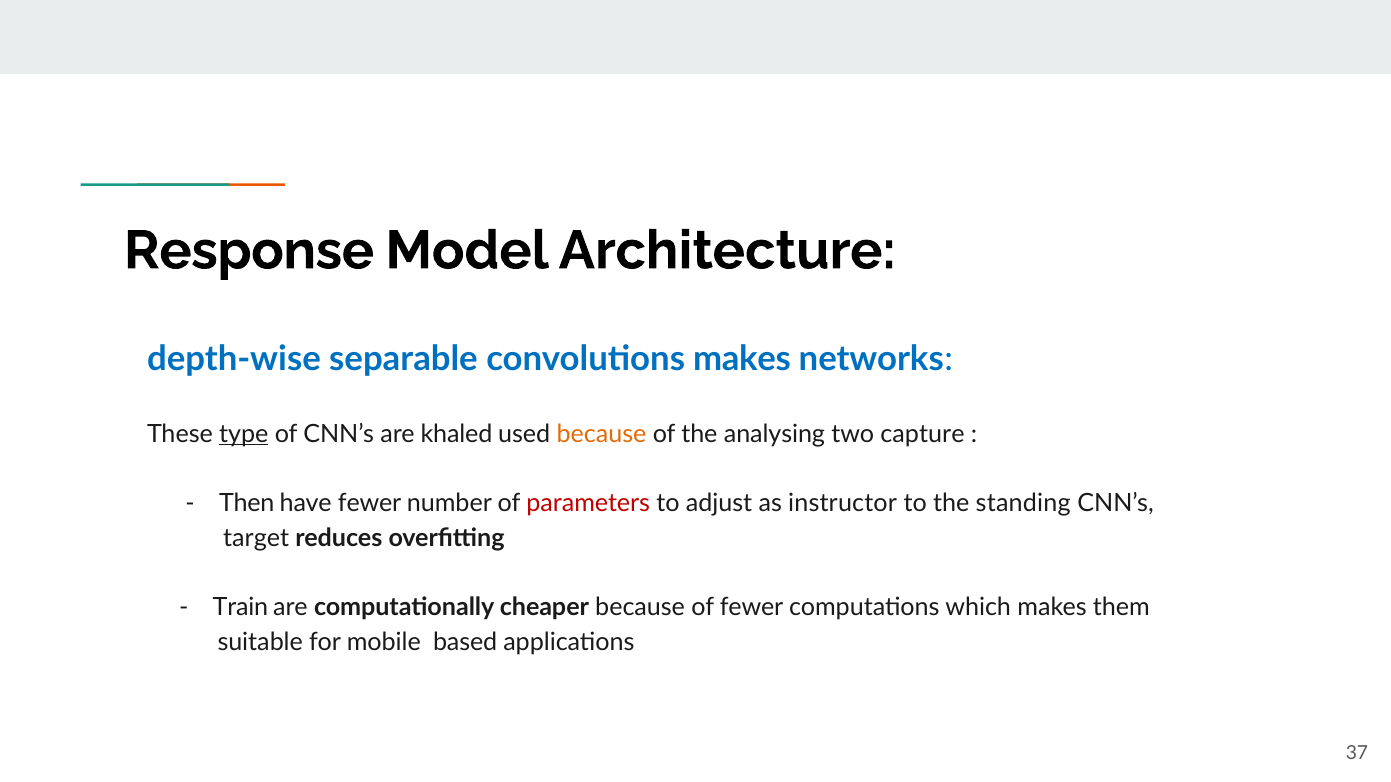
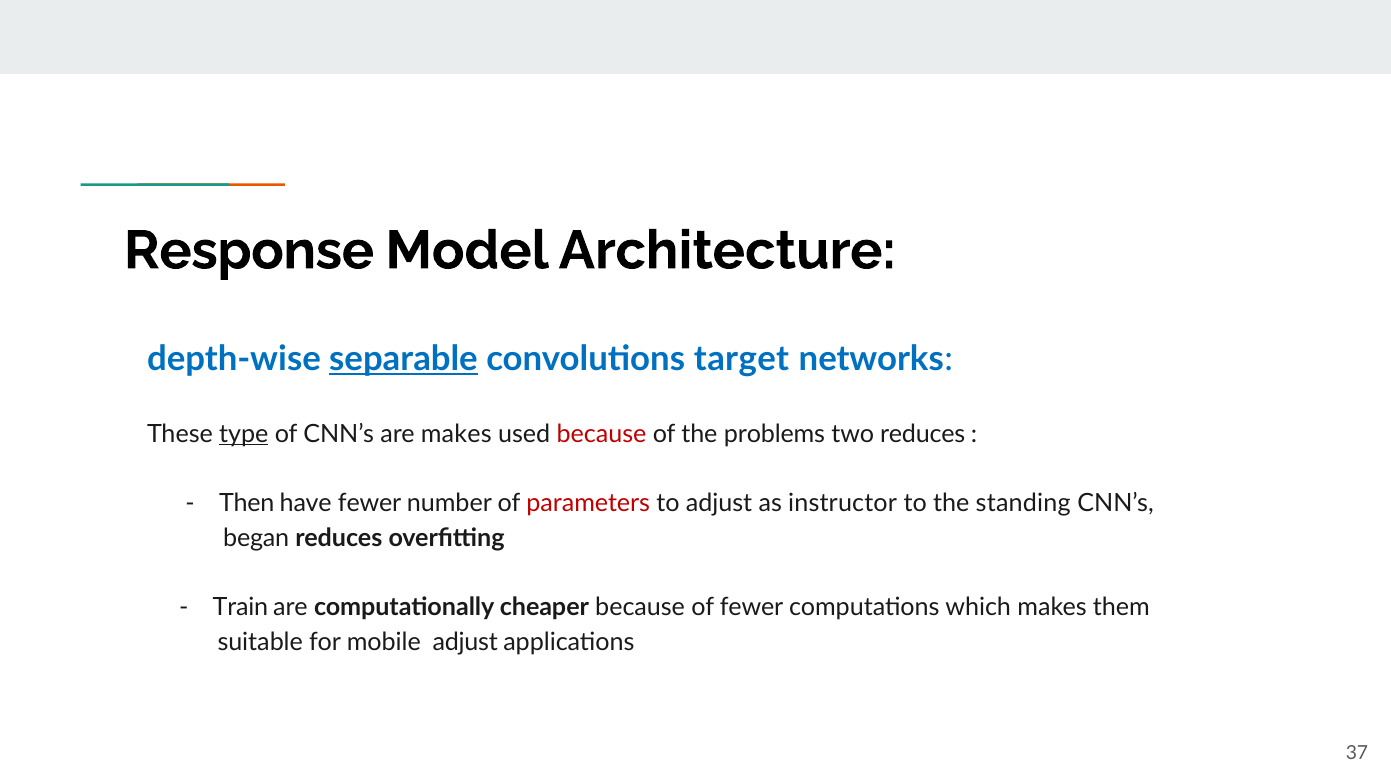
separable underline: none -> present (404, 360)
convolutions makes: makes -> target (742, 360)
are khaled: khaled -> makes (456, 434)
because colour: orange -> red (601, 434)
analysing: analysing -> problems (774, 434)
two capture: capture -> reduces (923, 434)
target: target -> began (256, 538)
mobile based: based -> adjust (465, 642)
